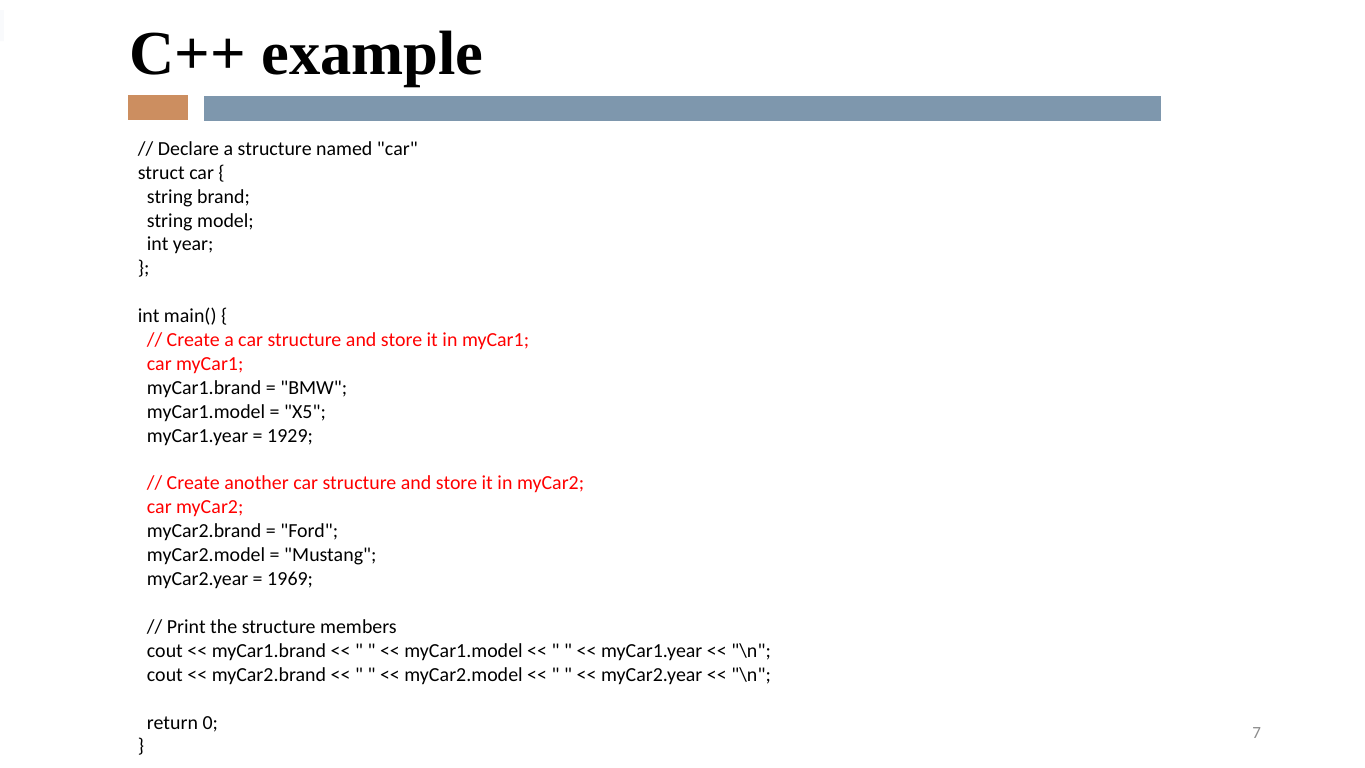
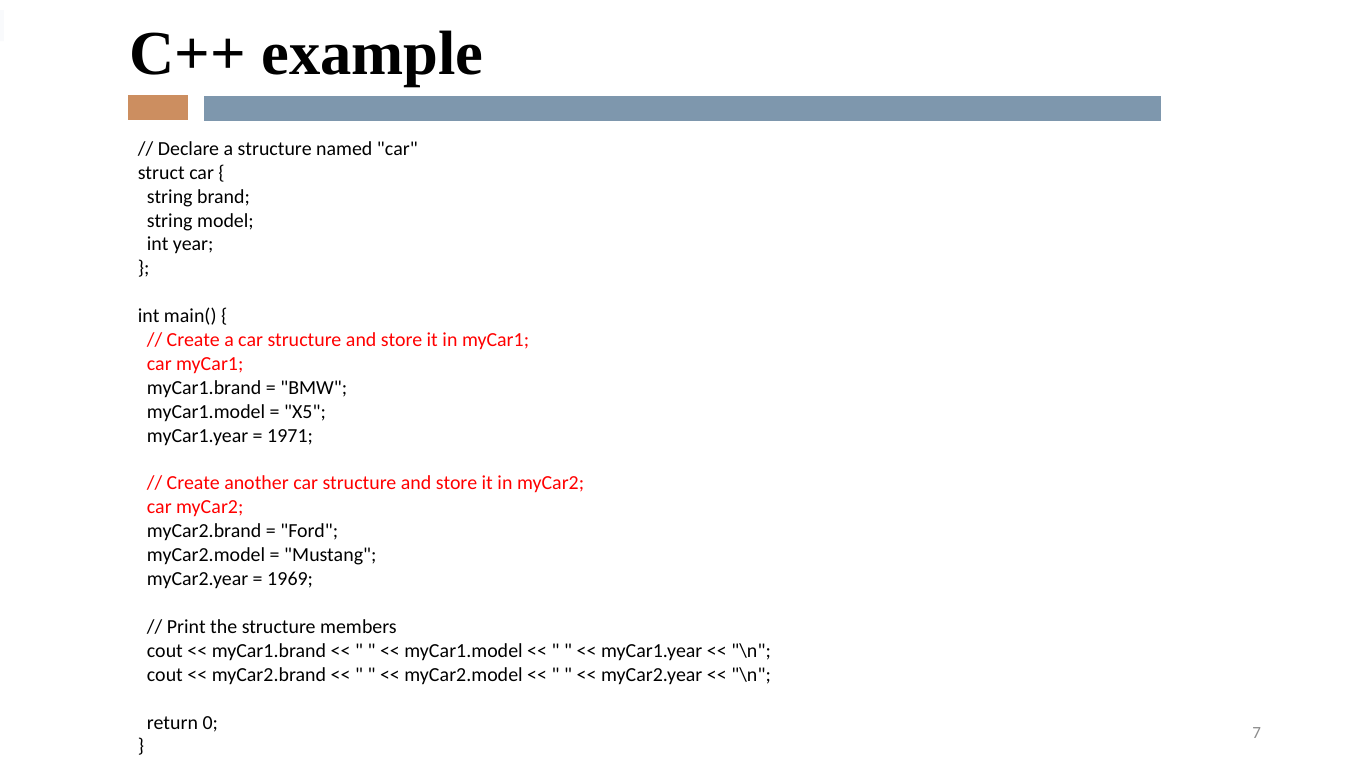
1929: 1929 -> 1971 (290, 435)
